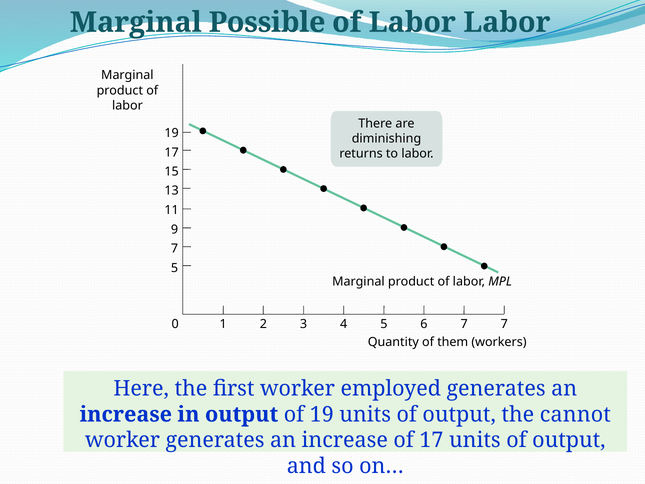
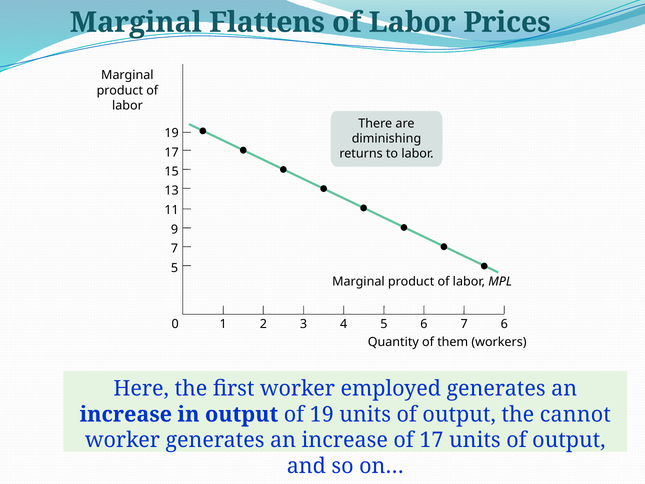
Possible: Possible -> Flattens (267, 22)
Labor Labor: Labor -> Prices (507, 22)
7 7: 7 -> 6 (504, 324)
